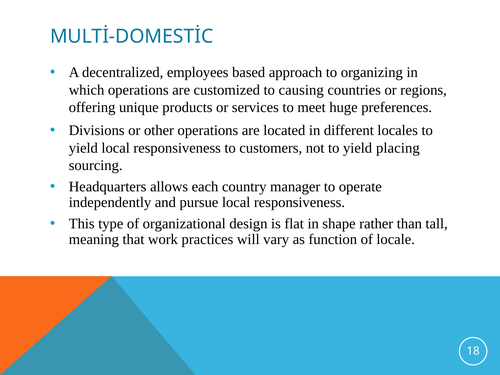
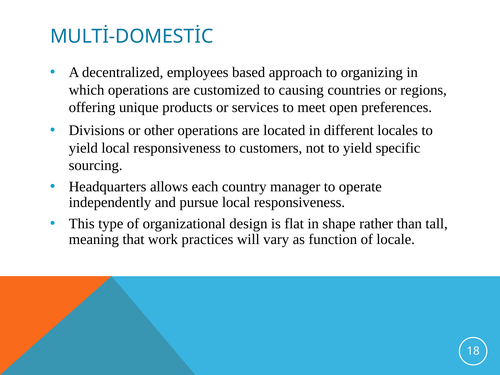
huge: huge -> open (344, 107)
placing: placing -> specific (398, 148)
